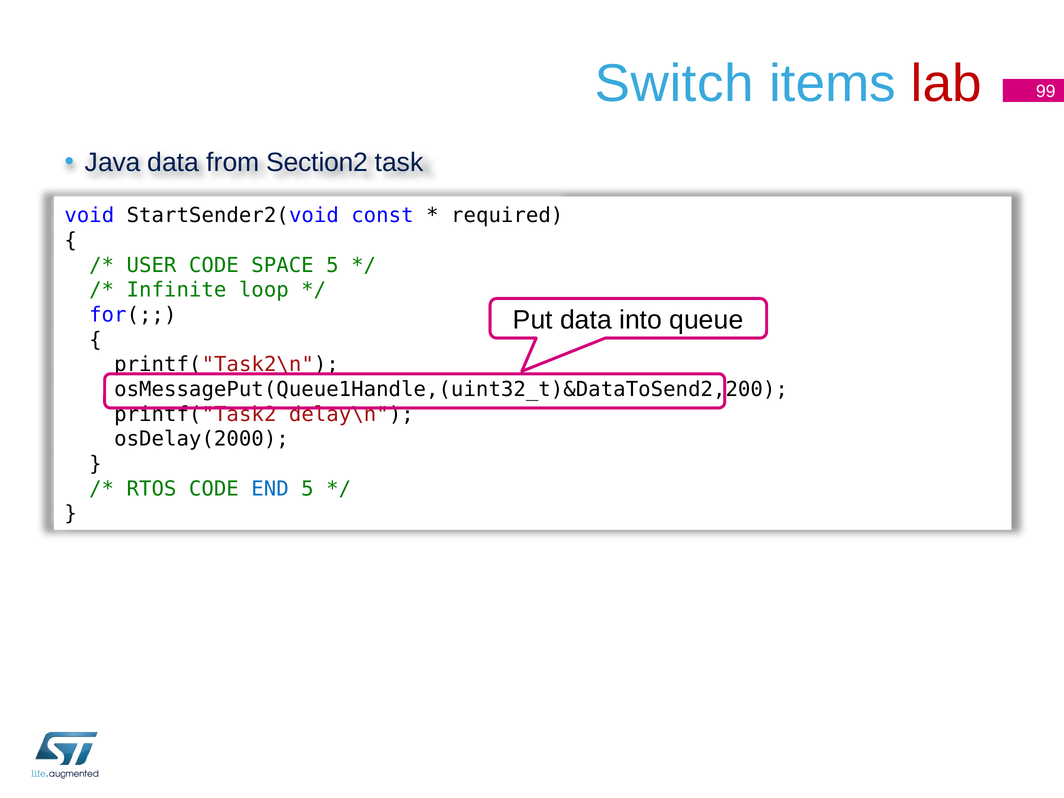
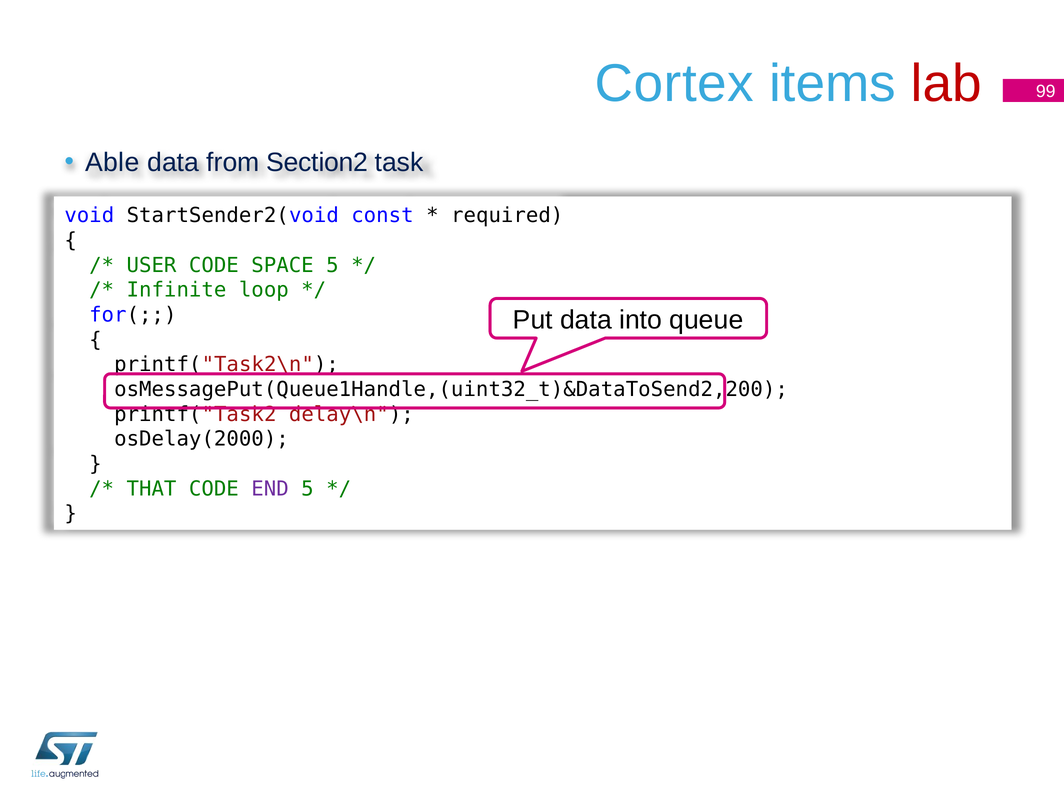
Switch: Switch -> Cortex (674, 84)
Java: Java -> Able (112, 162)
RTOS: RTOS -> THAT (152, 489)
END colour: blue -> purple (270, 489)
